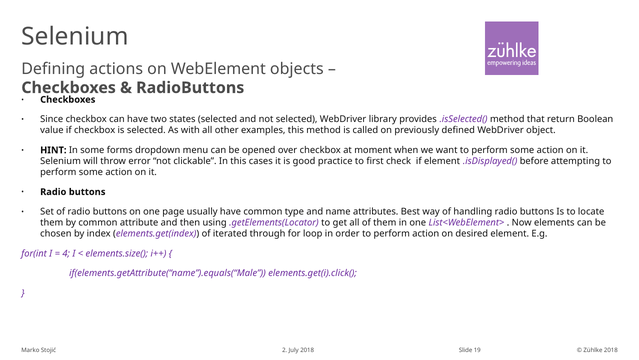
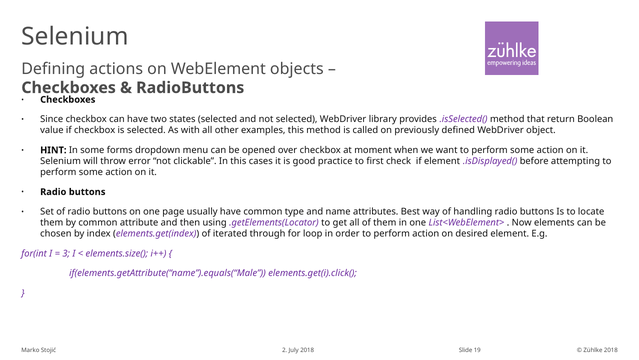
4: 4 -> 3 (66, 253)
